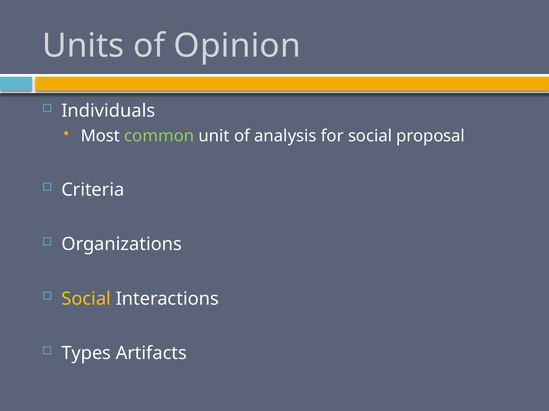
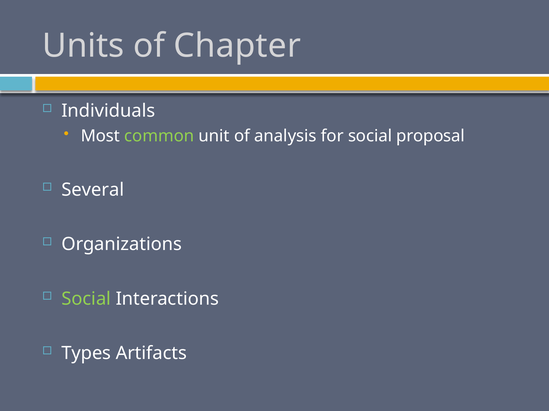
Opinion: Opinion -> Chapter (237, 46)
Criteria: Criteria -> Several (93, 190)
Social colour: yellow -> light green (86, 299)
